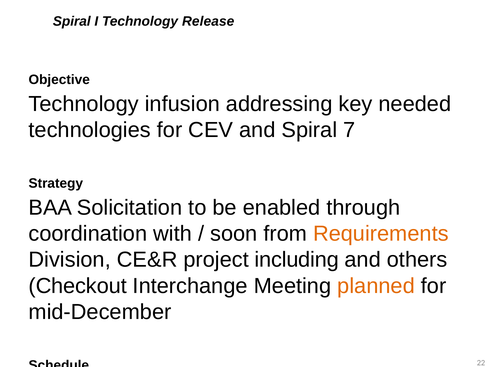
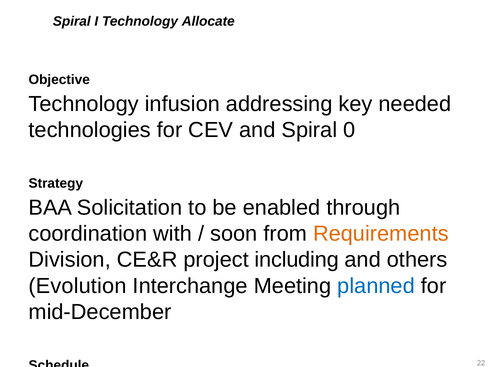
Release: Release -> Allocate (208, 21)
7: 7 -> 0 (349, 130)
Checkout: Checkout -> Evolution (78, 286)
planned colour: orange -> blue (376, 286)
